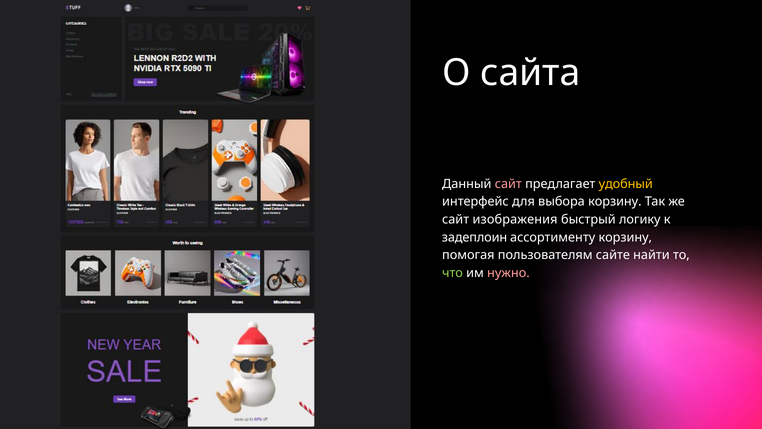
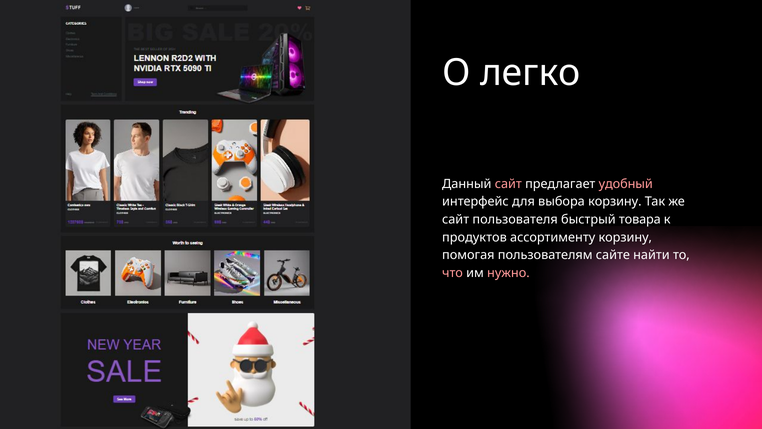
сайта: сайта -> легко (530, 73)
удобный colour: yellow -> pink (626, 184)
изображения: изображения -> пользователя (515, 219)
логику: логику -> товара (640, 219)
задеплоин: задеплоин -> продуктов (474, 237)
что colour: light green -> pink (452, 273)
